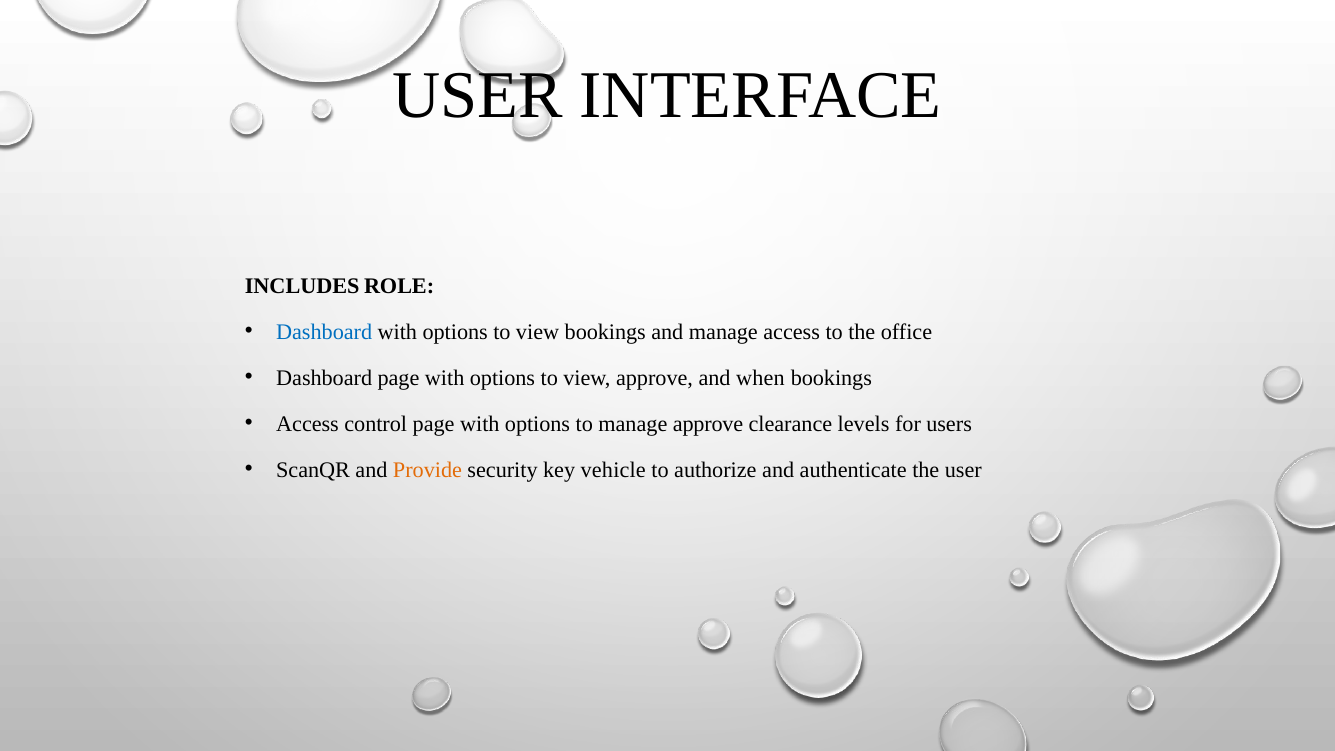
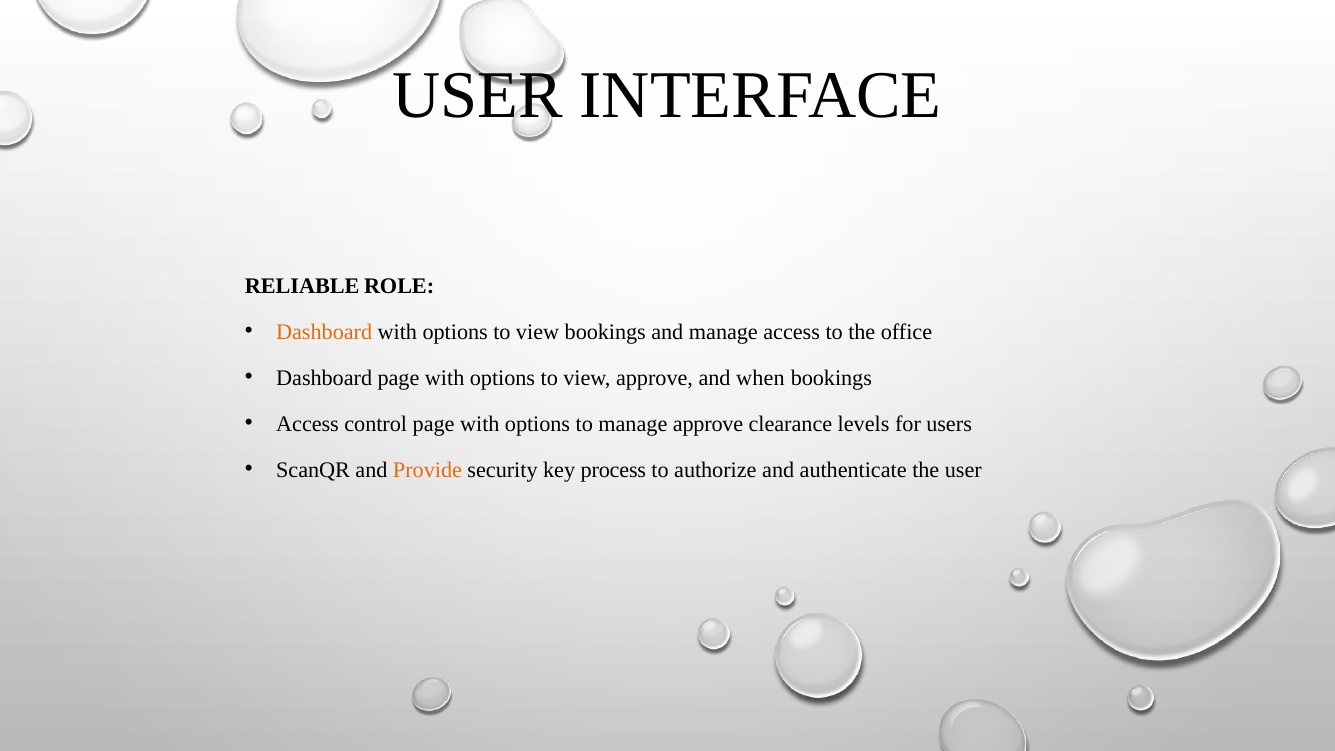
INCLUDES: INCLUDES -> RELIABLE (302, 286)
Dashboard colour: blue -> orange (324, 332)
vehicle: vehicle -> process (613, 470)
